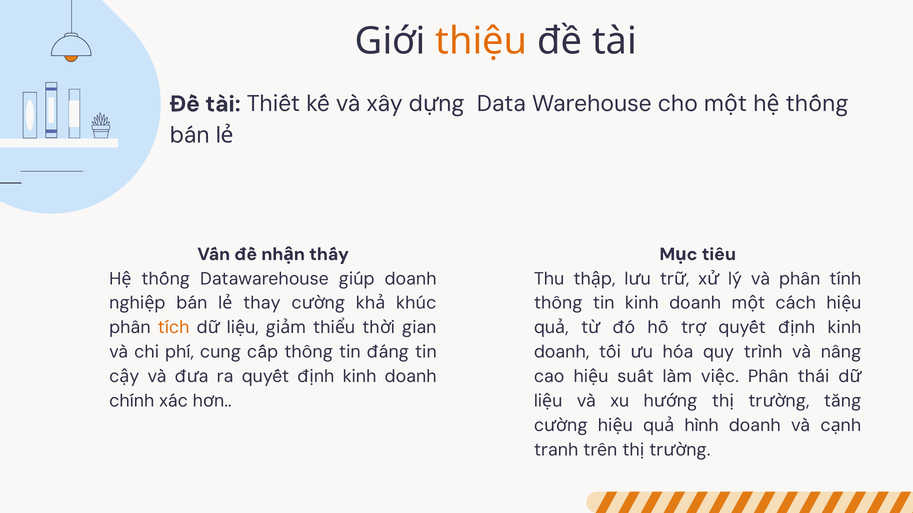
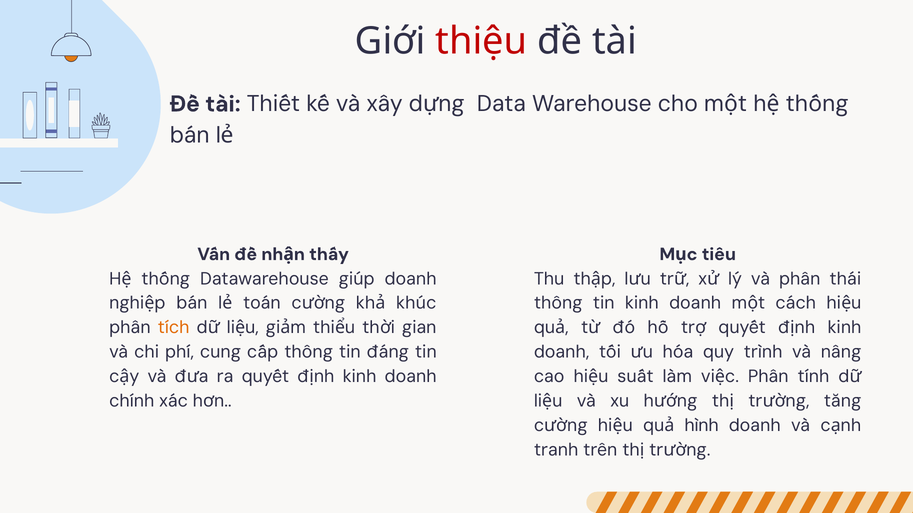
thiệu colour: orange -> red (481, 41)
tính: tính -> thái (845, 279)
thay: thay -> toán (262, 303)
thái: thái -> tính (813, 377)
